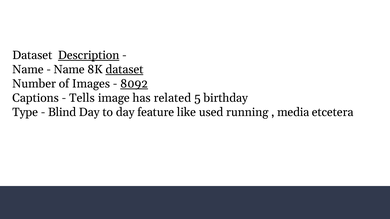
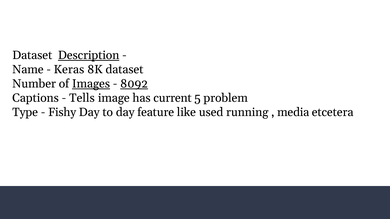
Name: Name -> Keras (69, 70)
dataset underline: present -> none (124, 70)
Images underline: none -> present (91, 84)
related: related -> current (173, 98)
birthday: birthday -> problem (226, 98)
Blind: Blind -> Fishy (62, 112)
